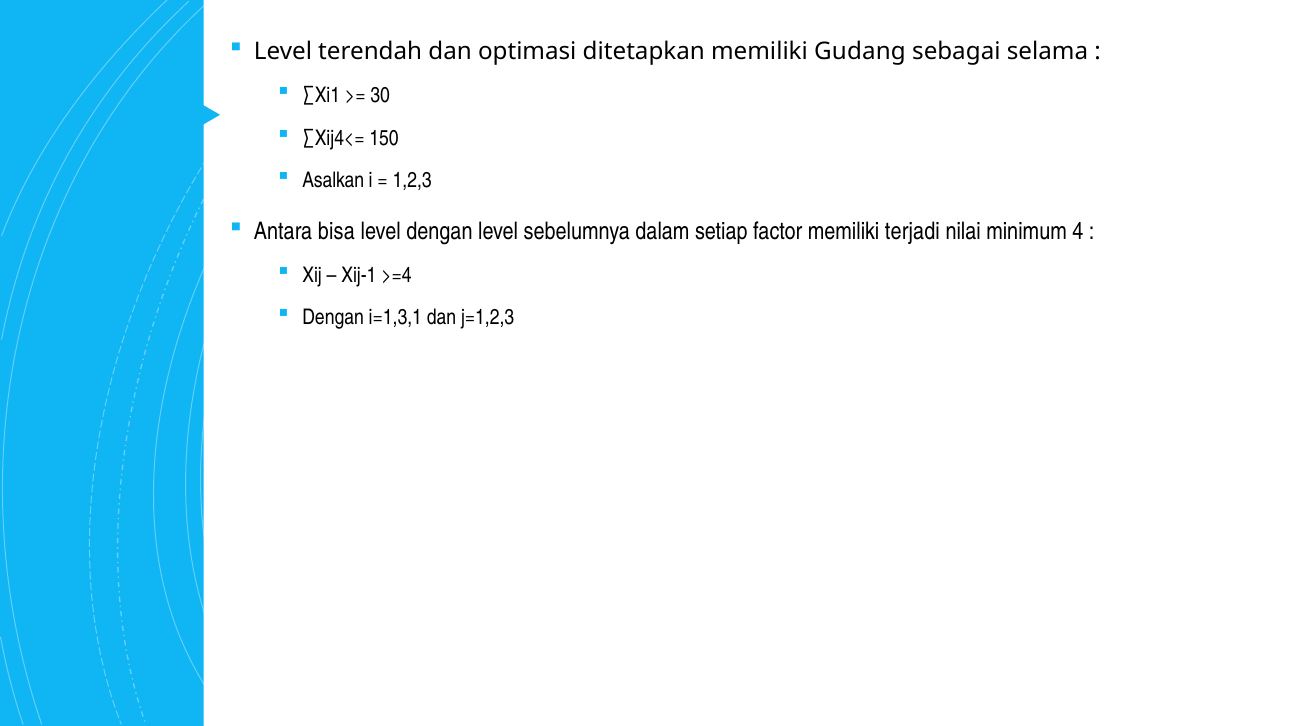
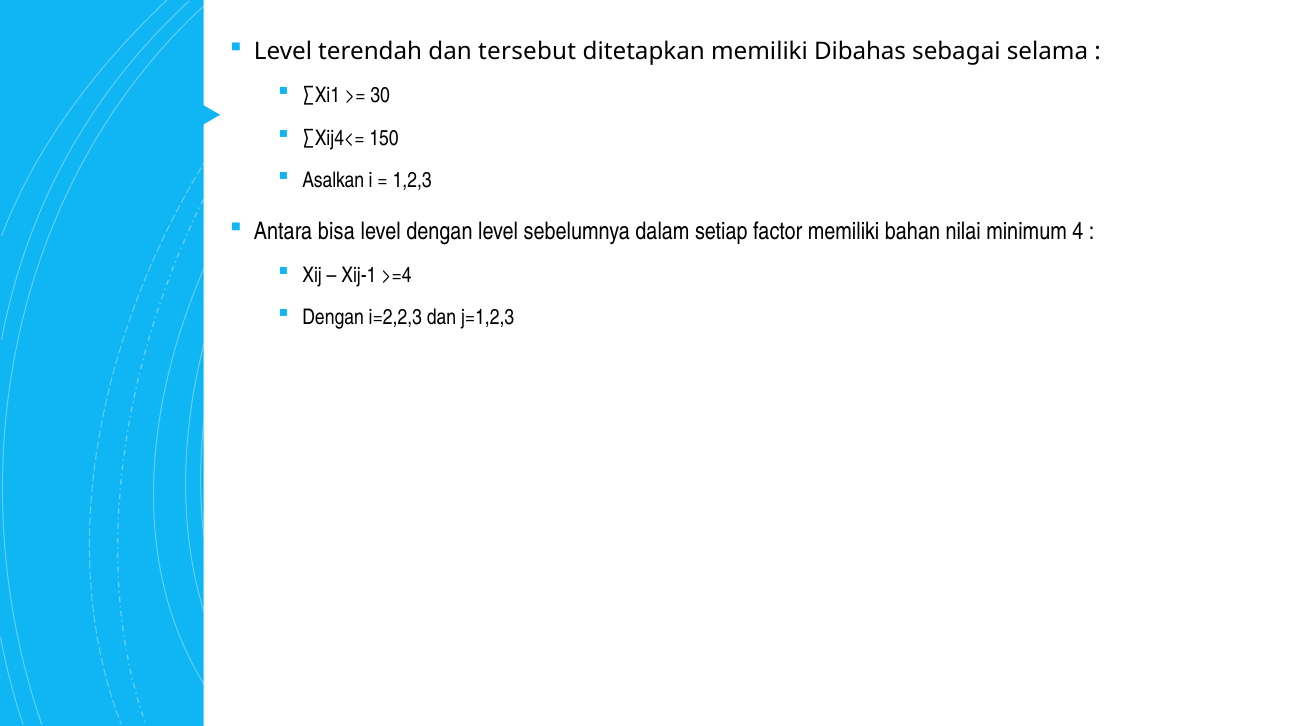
optimasi: optimasi -> tersebut (527, 52)
Gudang: Gudang -> Dibahas (860, 52)
terjadi: terjadi -> bahan (913, 232)
i=1,3,1: i=1,3,1 -> i=2,2,3 (395, 318)
